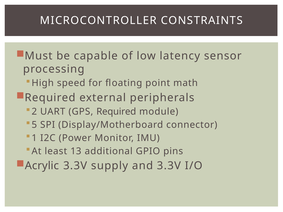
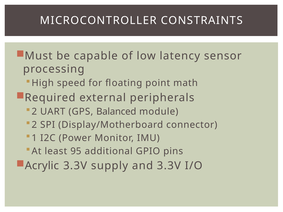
GPS Required: Required -> Balanced (116, 112)
5: 5 -> 2 (34, 125)
13: 13 -> 95 (76, 151)
